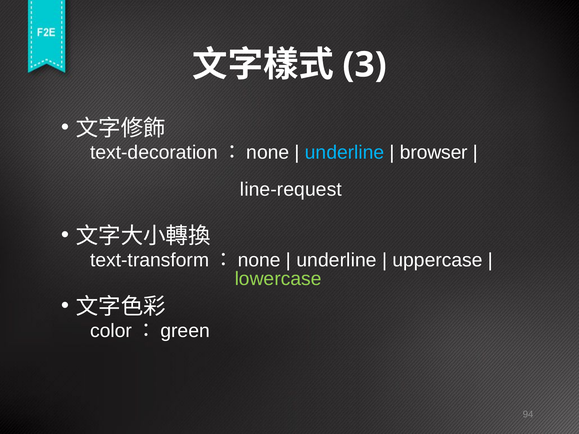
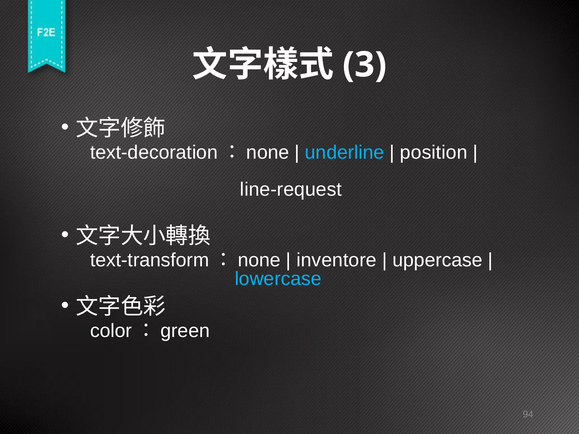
browser: browser -> position (434, 153)
underline: underline -> inventore (337, 260)
lowercase colour: light green -> light blue (278, 279)
